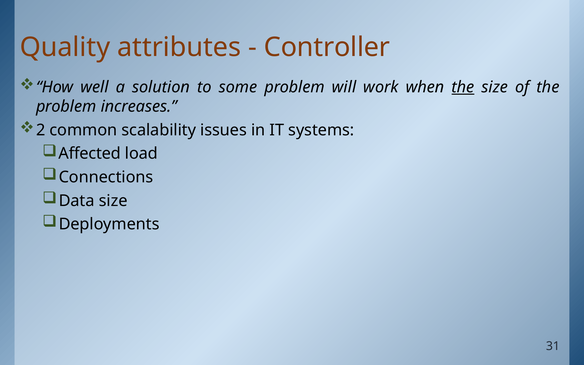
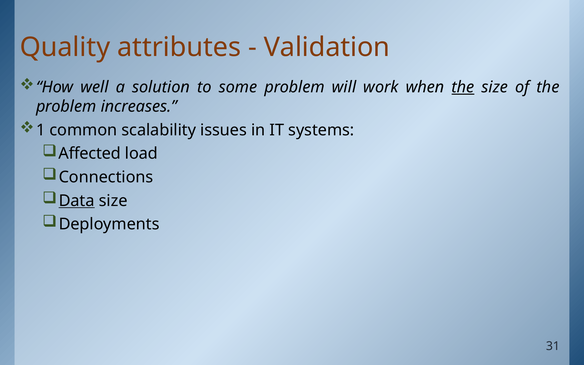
Controller: Controller -> Validation (327, 47)
2: 2 -> 1 (41, 130)
Data underline: none -> present (77, 201)
